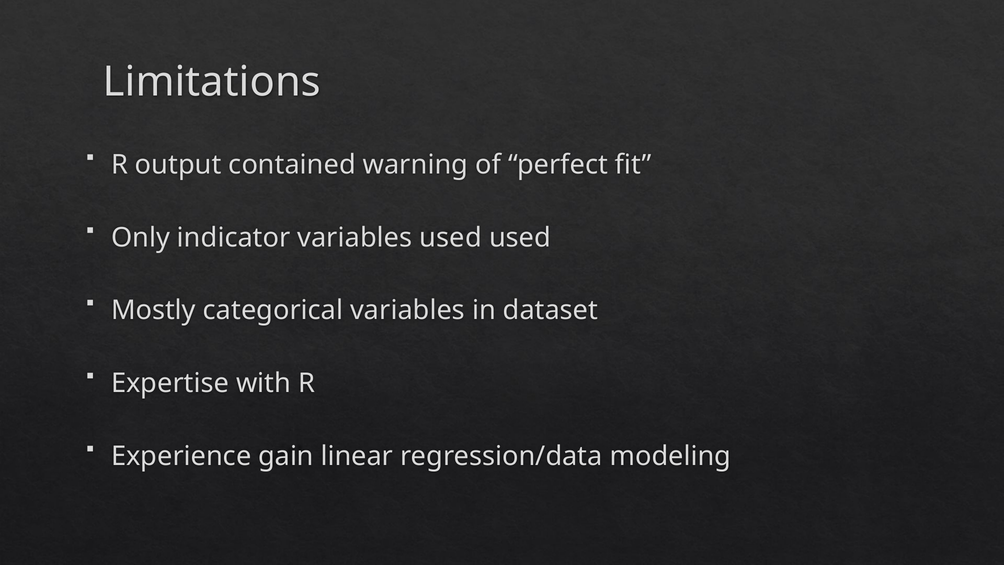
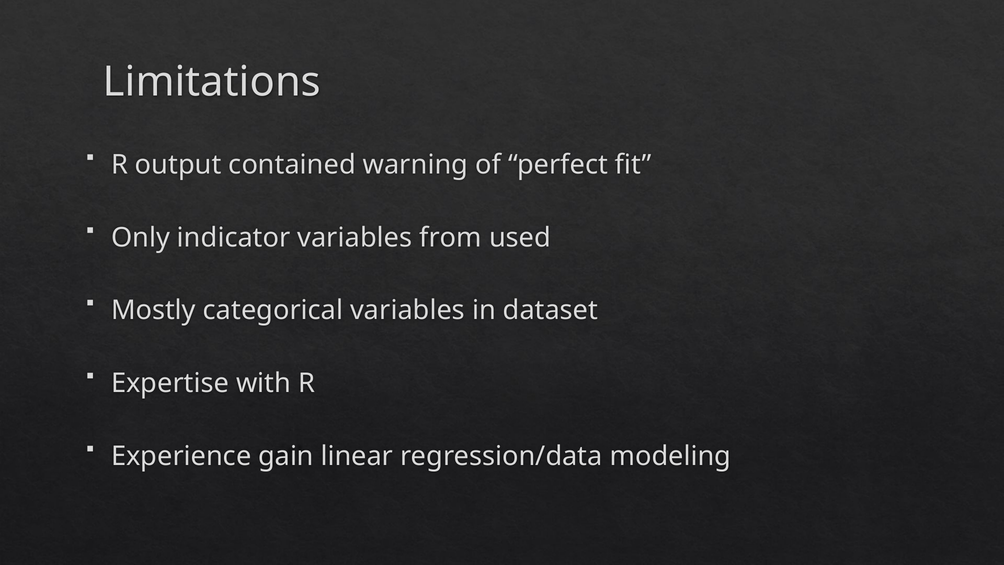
variables used: used -> from (451, 238)
